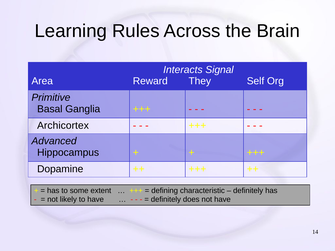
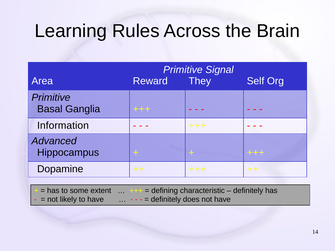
Interacts: Interacts -> Primitive (183, 70)
Archicortex: Archicortex -> Information (63, 126)
